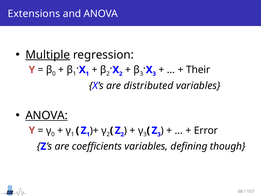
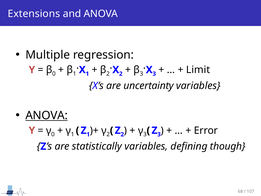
Multiple underline: present -> none (48, 55)
Their: Their -> Limit (198, 70)
distributed: distributed -> uncertainty (149, 86)
coefficients: coefficients -> statistically (97, 146)
